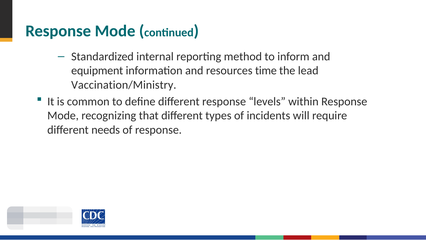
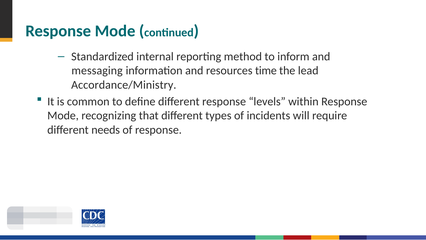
equipment: equipment -> messaging (97, 71)
Vaccination/Ministry: Vaccination/Ministry -> Accordance/Ministry (124, 85)
